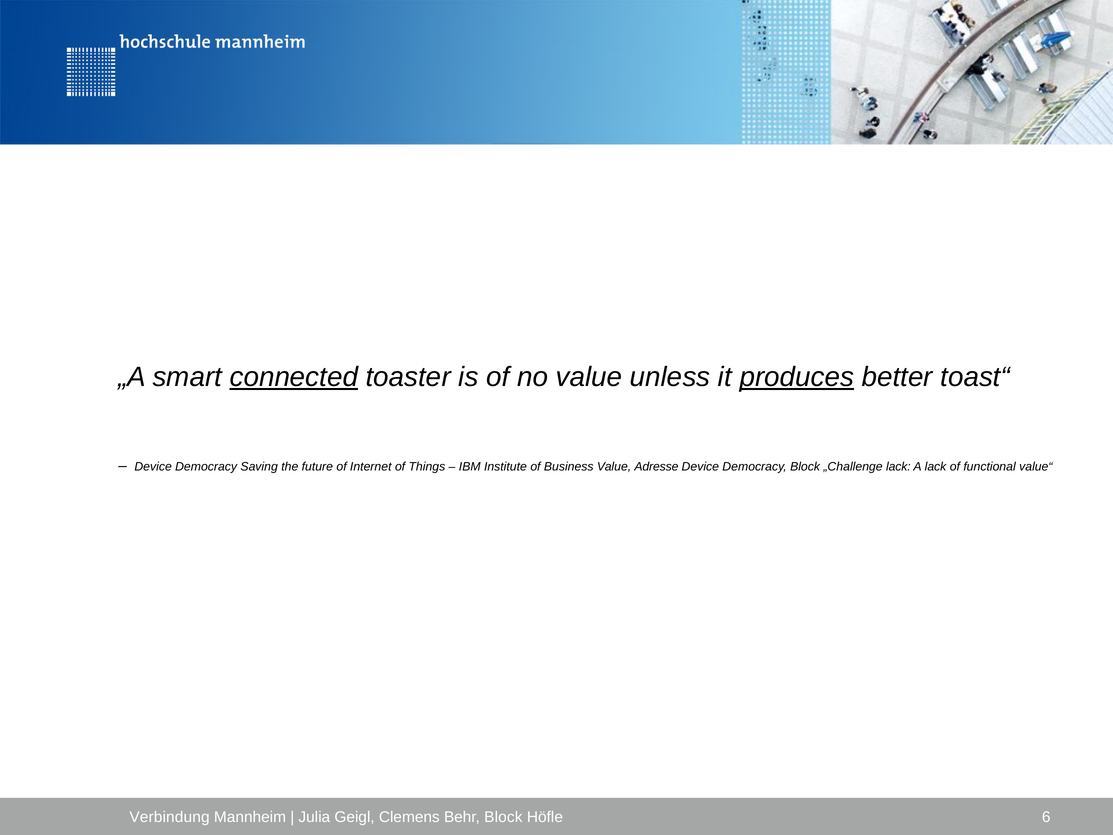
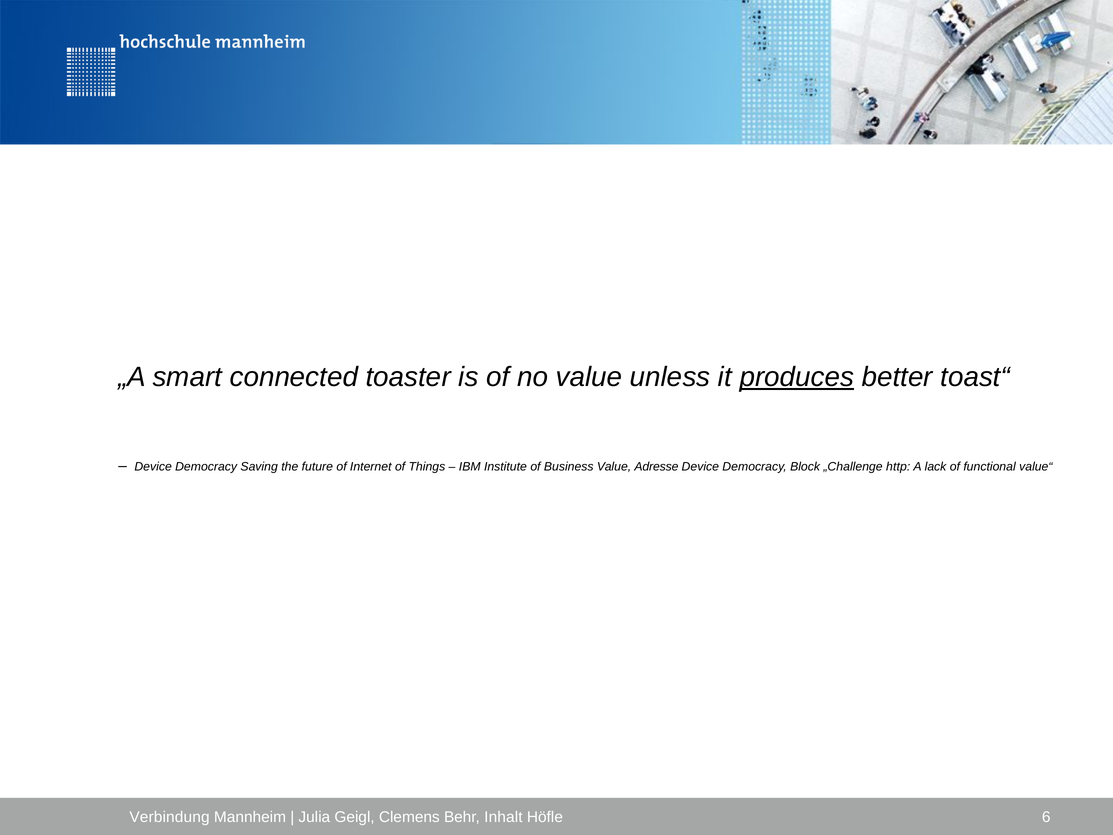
connected underline: present -> none (294, 377)
„Challenge lack: lack -> http (898, 467)
Behr Block: Block -> Inhalt (503, 817)
